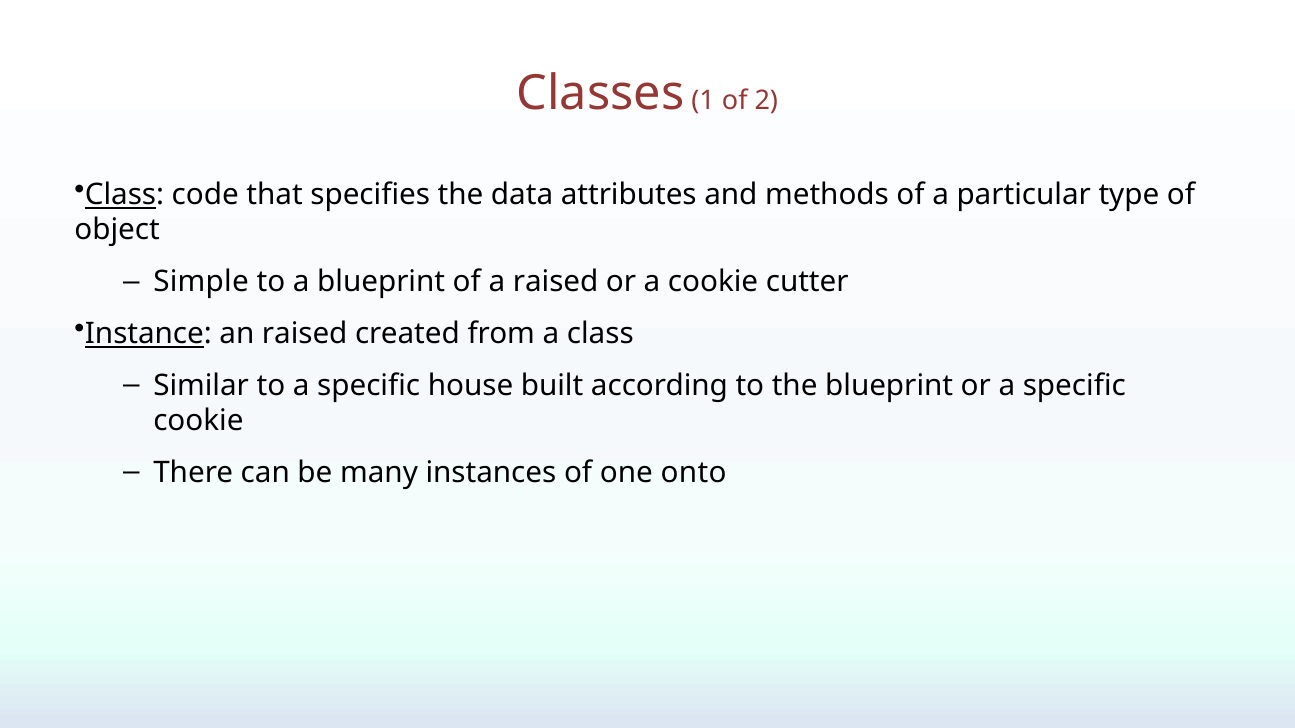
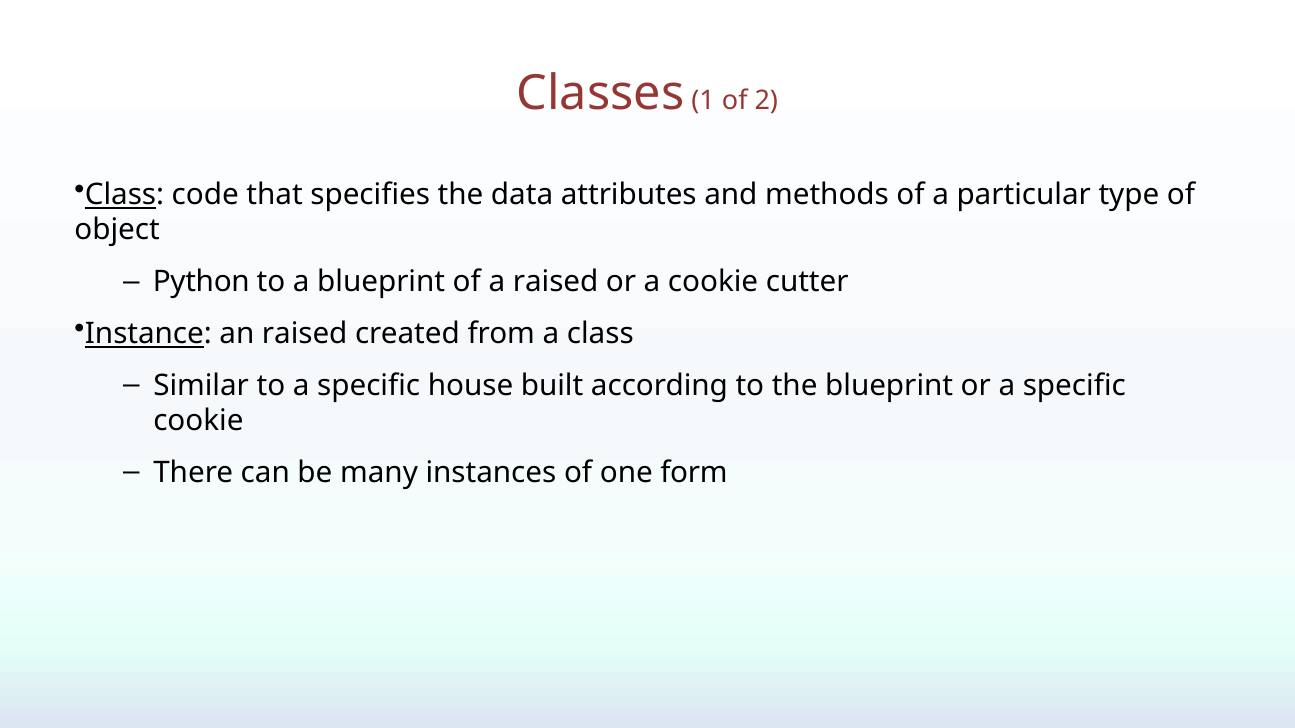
Simple: Simple -> Python (201, 282)
onto: onto -> form (694, 473)
